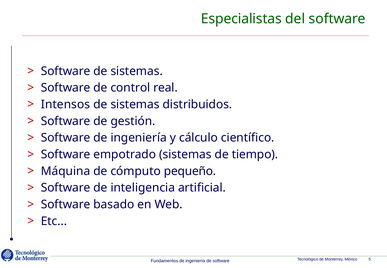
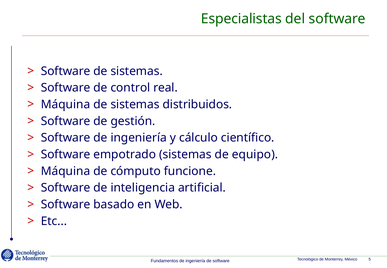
Intensos: Intensos -> Máquina (66, 104)
tiempo: tiempo -> equipo (255, 154)
pequeño: pequeño -> funcione (190, 171)
